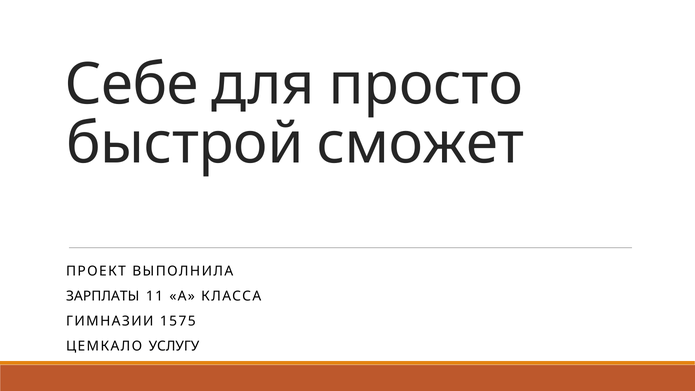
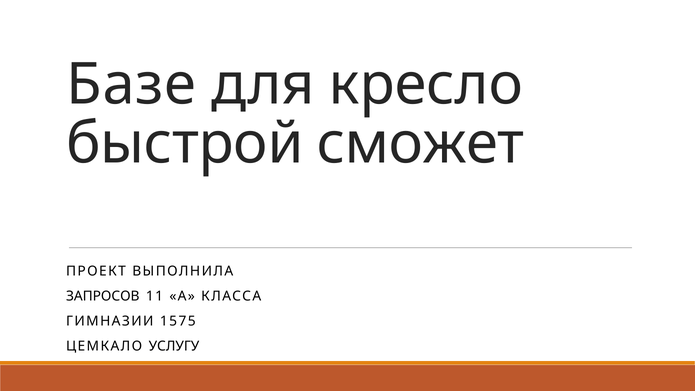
Себе: Себе -> Базе (131, 84)
просто: просто -> кресло (426, 84)
ЗАРПЛАТЫ: ЗАРПЛАТЫ -> ЗАПРОСОВ (103, 296)
